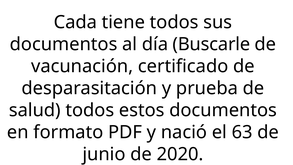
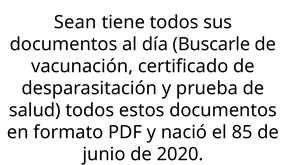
Cada: Cada -> Sean (75, 22)
63: 63 -> 85 (242, 132)
